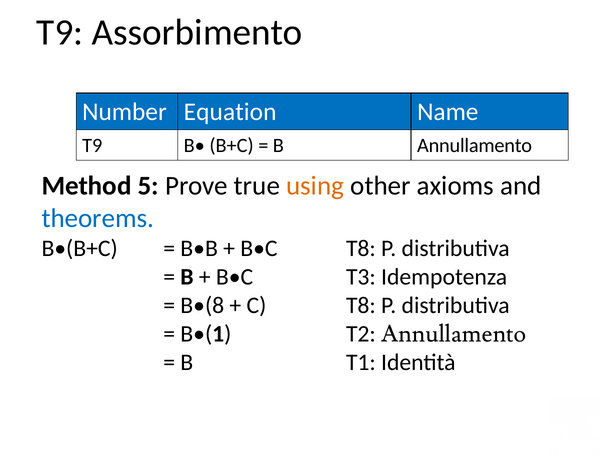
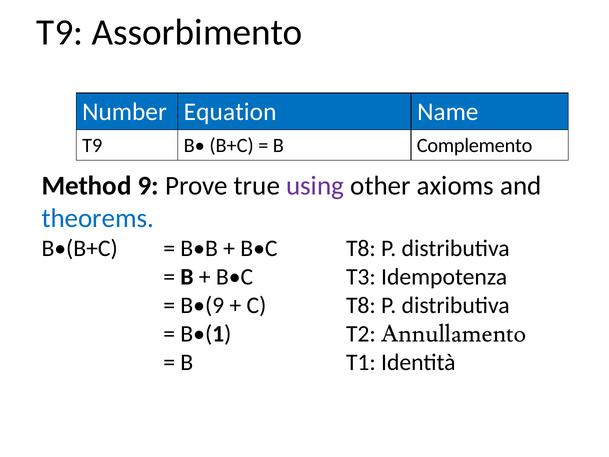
B Annullamento: Annullamento -> Complemento (475, 145)
5: 5 -> 9 (148, 186)
using colour: orange -> purple (315, 186)
B•(8: B•(8 -> B•(9 (202, 305)
